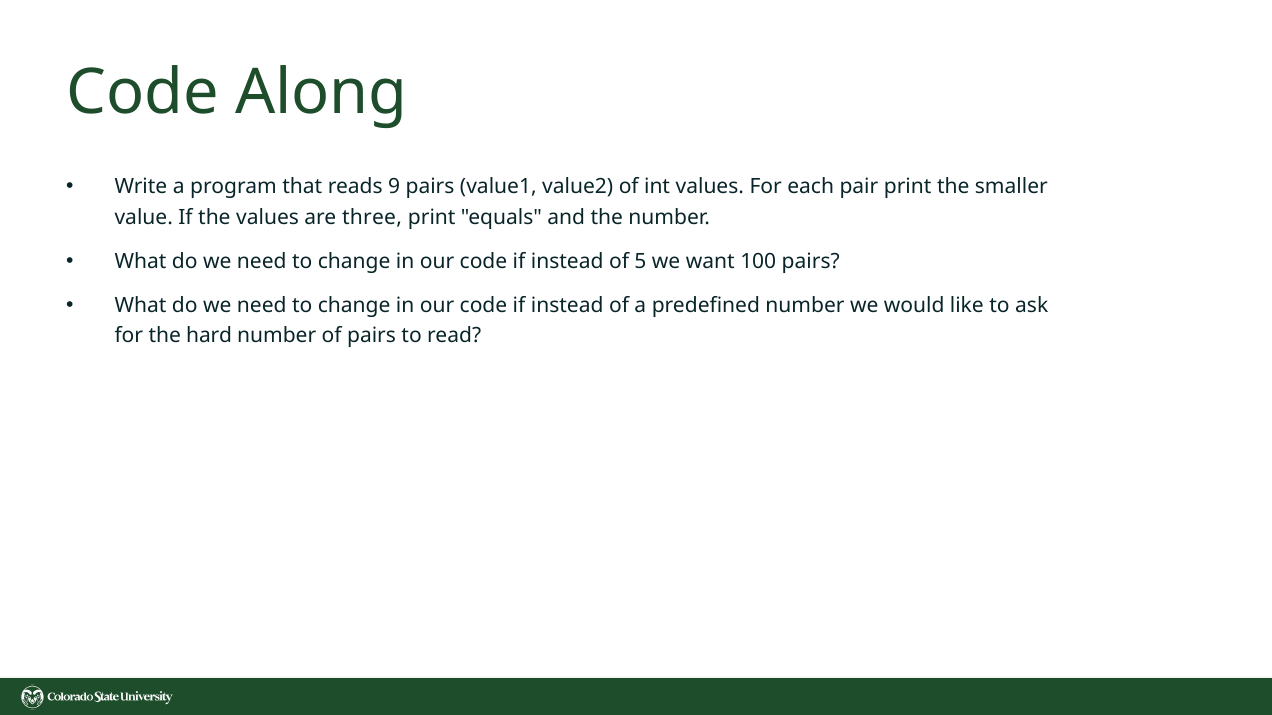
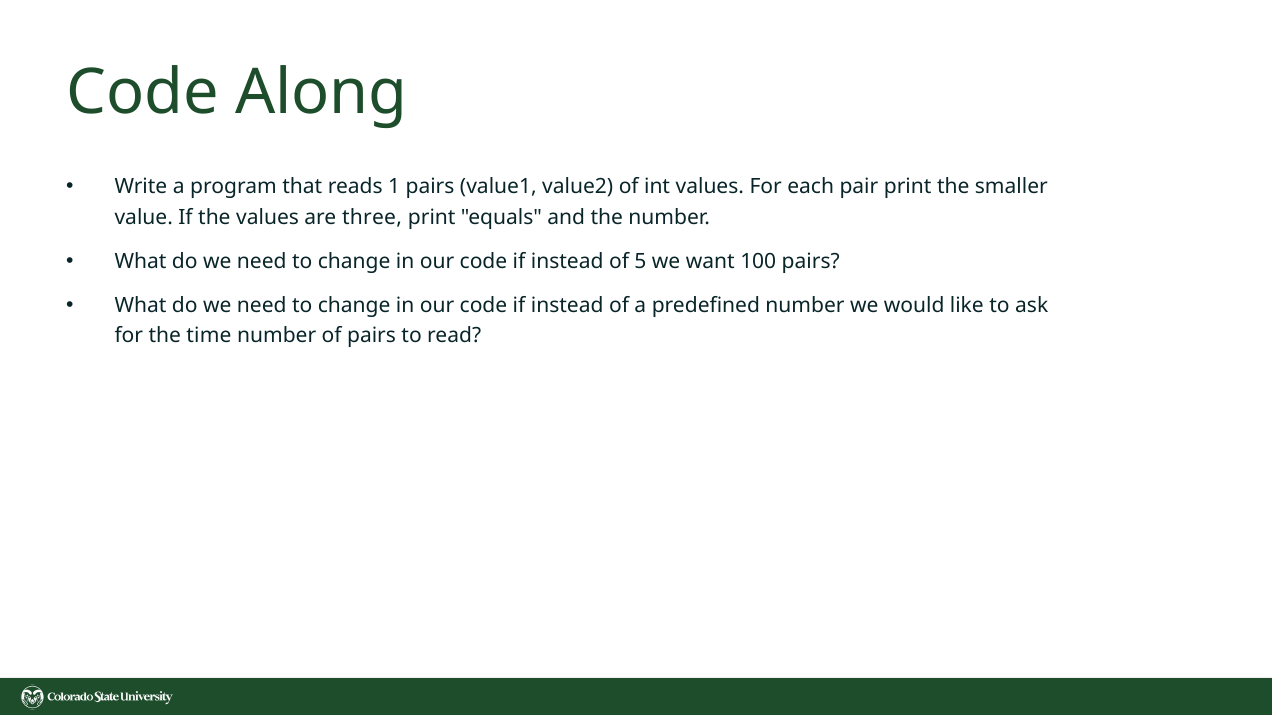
9: 9 -> 1 (394, 187)
hard: hard -> time (209, 336)
